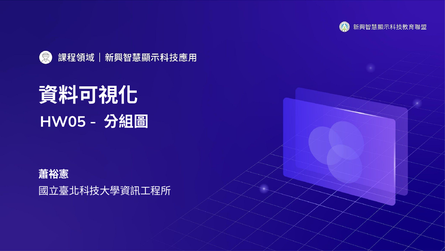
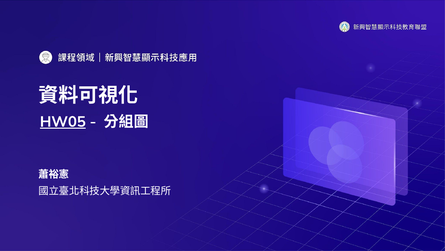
HW05 underline: none -> present (63, 121)
